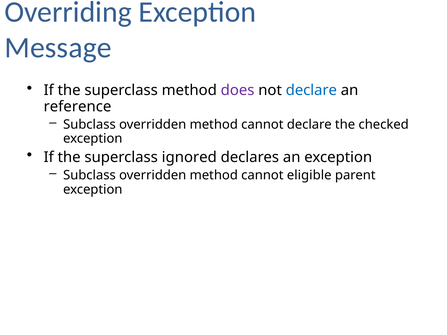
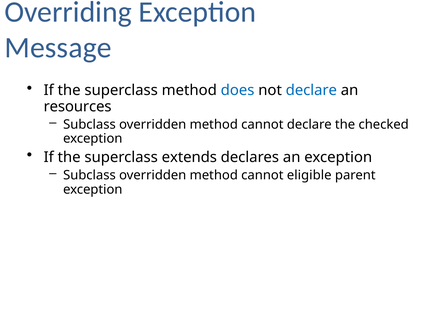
does colour: purple -> blue (238, 90)
reference: reference -> resources (78, 107)
ignored: ignored -> extends (189, 157)
